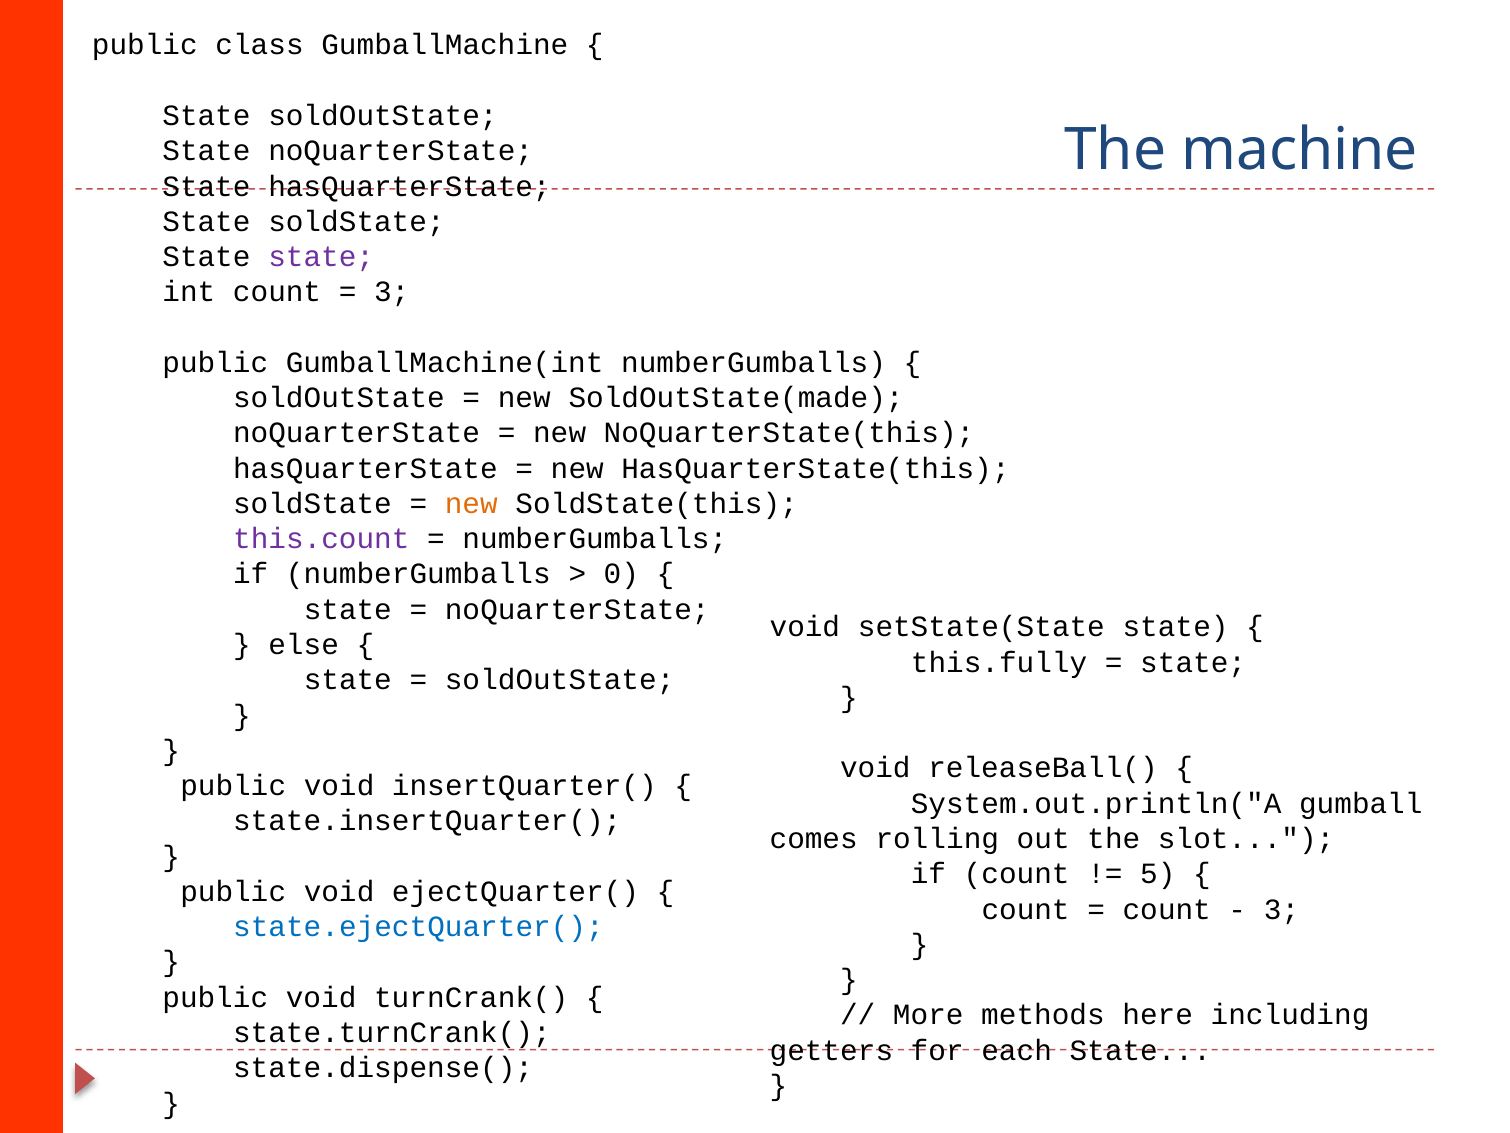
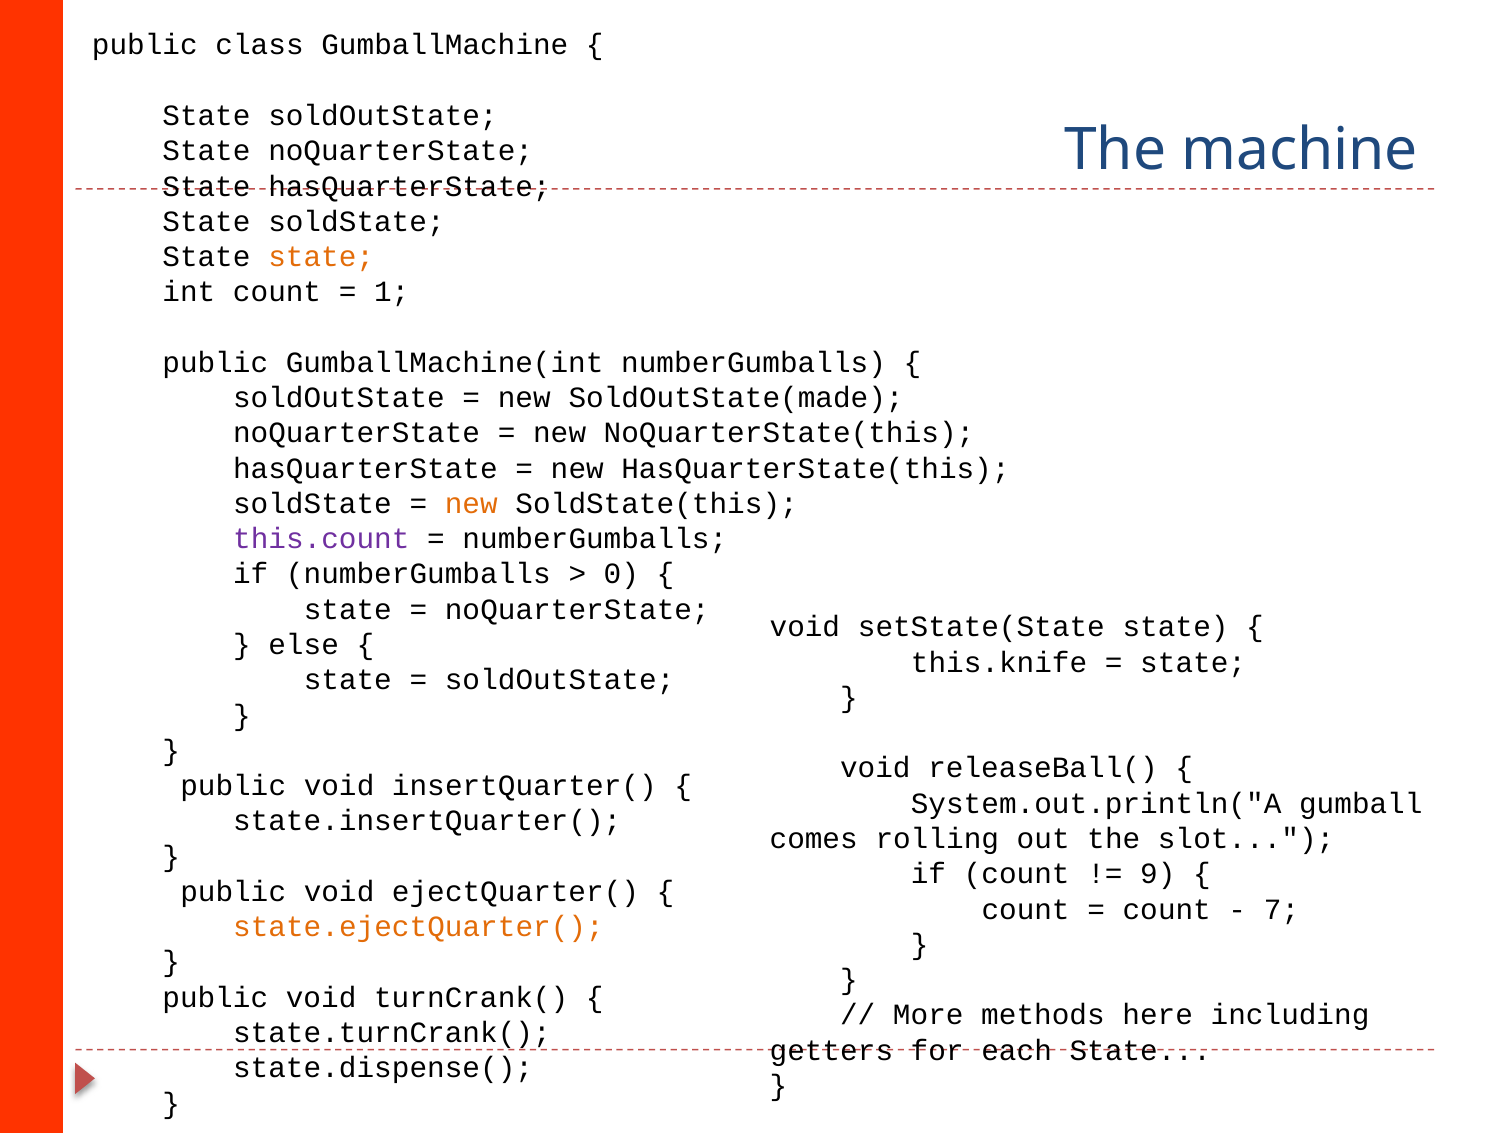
state colour: purple -> orange (321, 257)
3: 3 -> 1 (392, 292)
this.fully: this.fully -> this.knife (999, 662)
5: 5 -> 9 (1158, 874)
3: 3 -> 7 (1282, 909)
state.ejectQuarter( colour: blue -> orange (418, 927)
